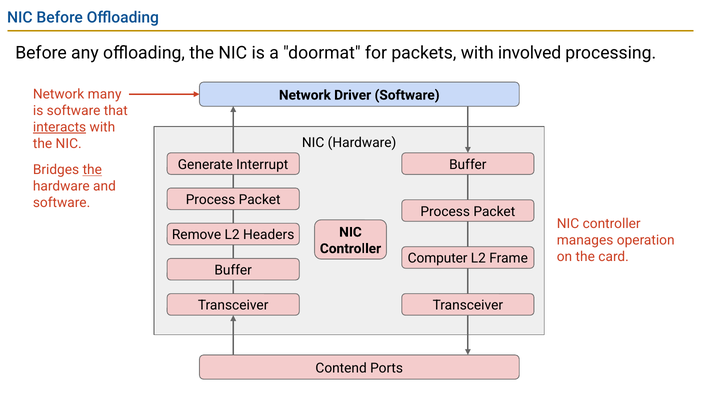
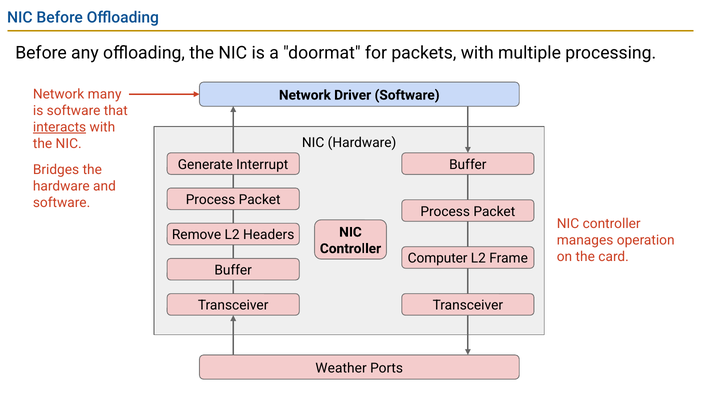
involved: involved -> multiple (530, 53)
the underline: present -> none (92, 170)
Contend: Contend -> Weather (341, 368)
